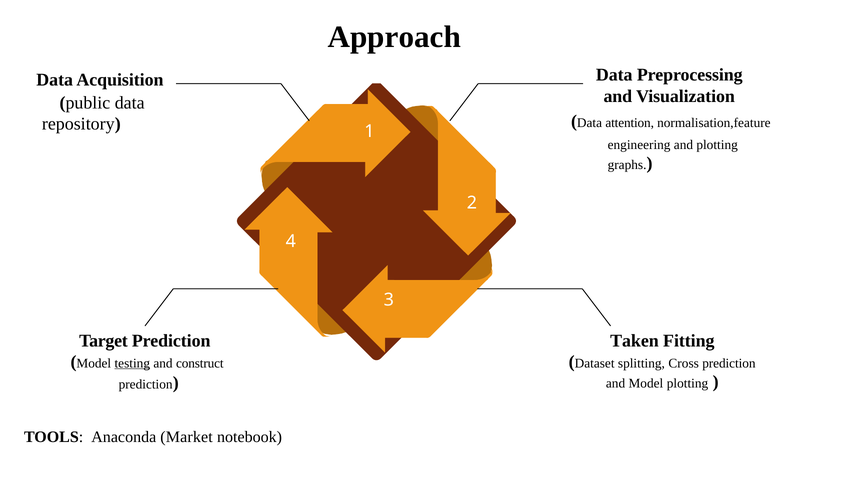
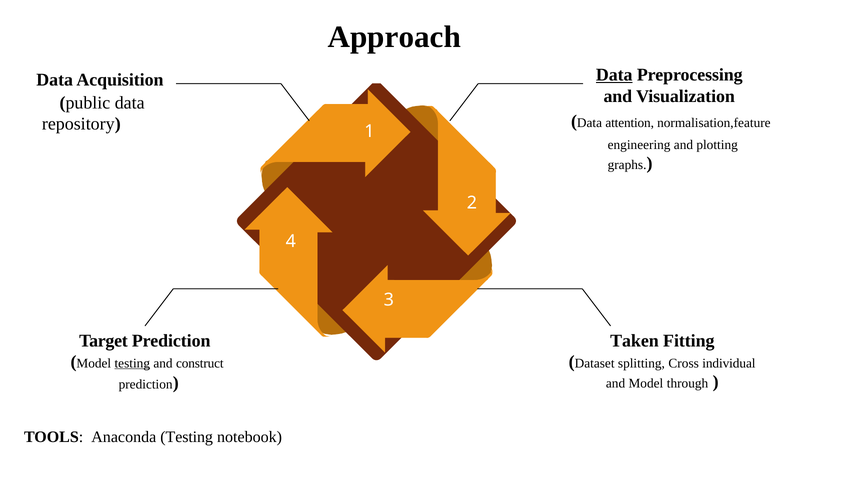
Data underline: none -> present (614, 75)
Cross prediction: prediction -> individual (729, 364)
Model plotting: plotting -> through (688, 384)
Anaconda Market: Market -> Testing (187, 438)
